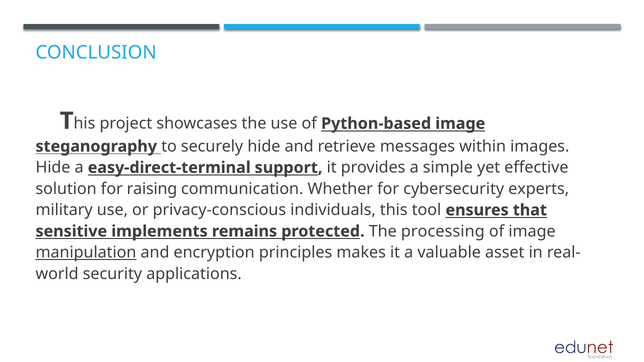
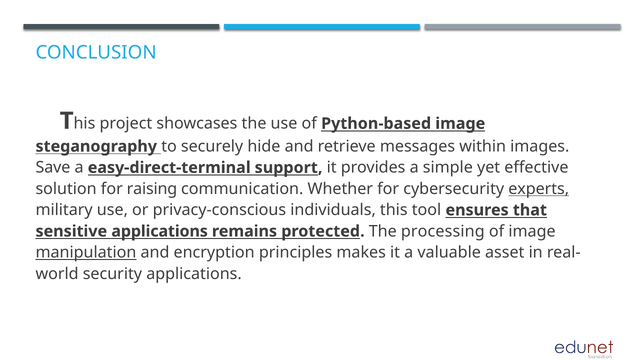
Hide: Hide -> Save (53, 168)
experts underline: none -> present (539, 189)
sensitive implements: implements -> applications (160, 231)
